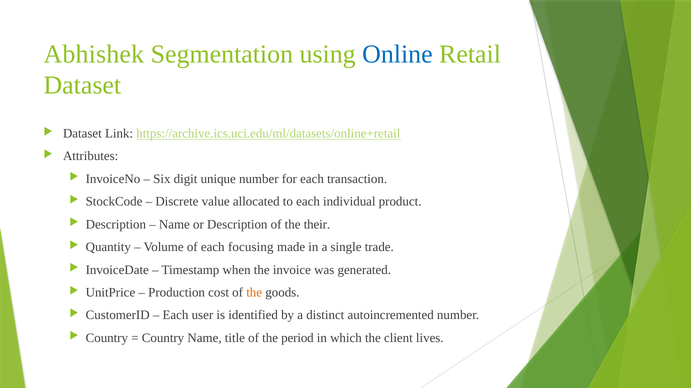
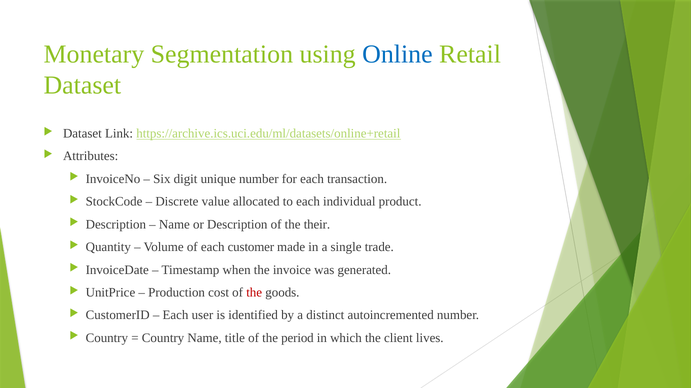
Abhishek: Abhishek -> Monetary (94, 54)
focusing: focusing -> customer (251, 247)
the colour: orange -> red (254, 293)
